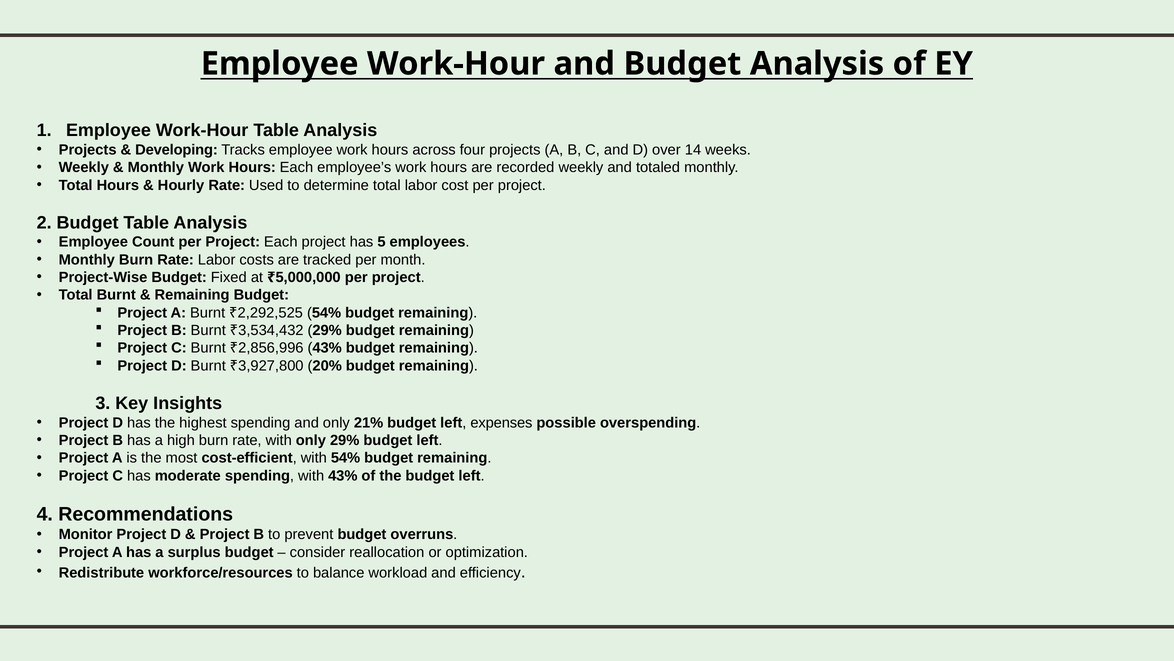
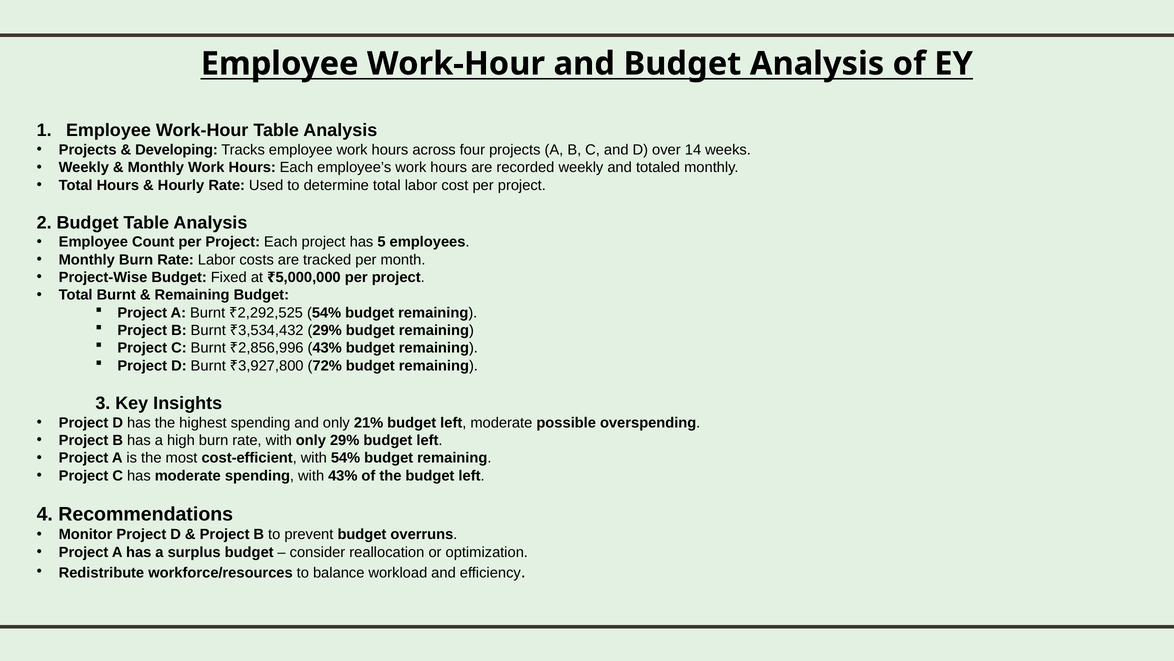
20%: 20% -> 72% (327, 365)
left expenses: expenses -> moderate (501, 422)
